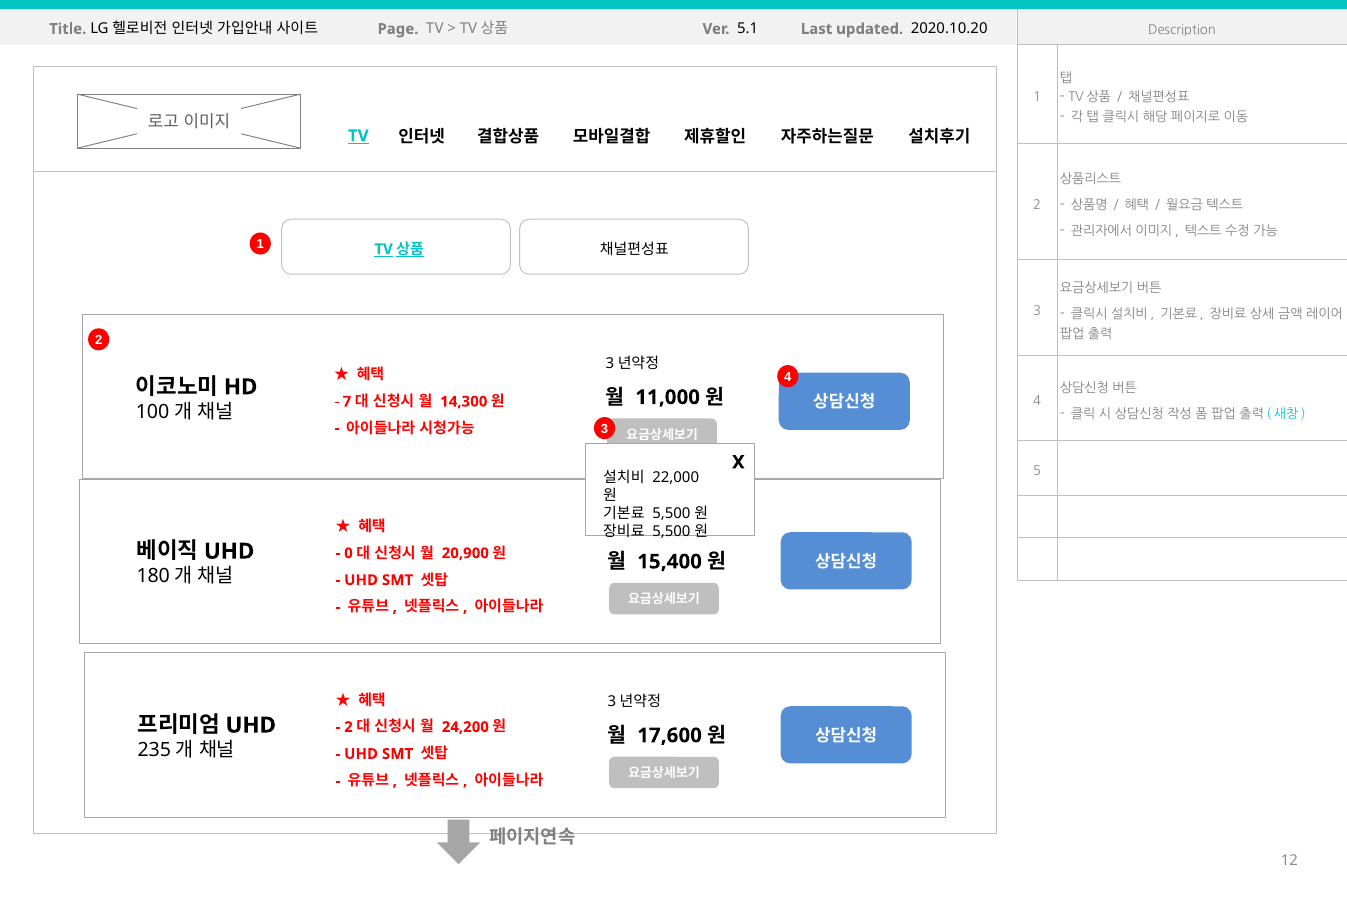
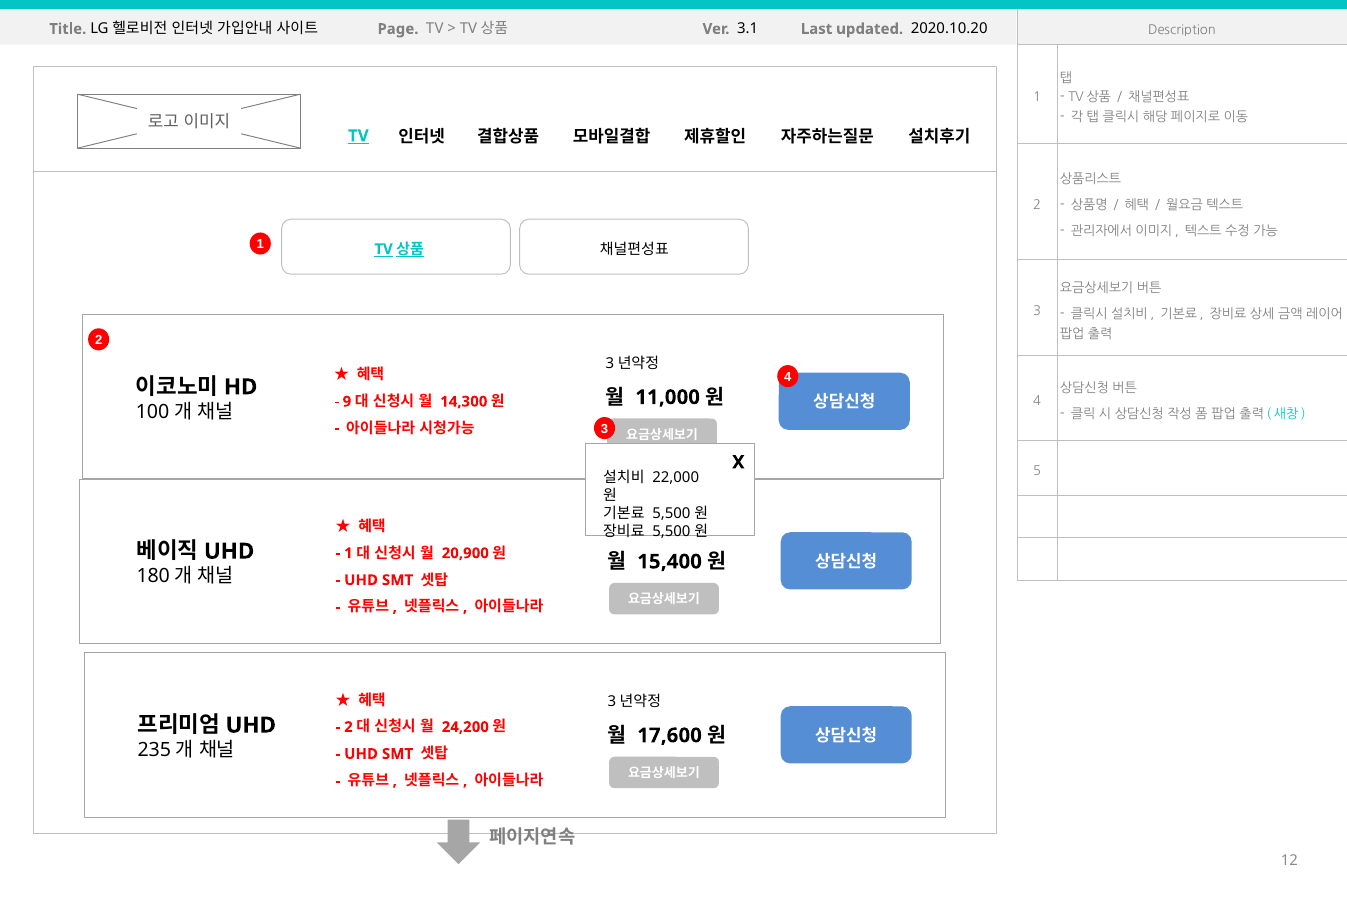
5.1: 5.1 -> 3.1 (748, 29)
7: 7 -> 9 (347, 401)
0: 0 -> 1 (348, 553)
